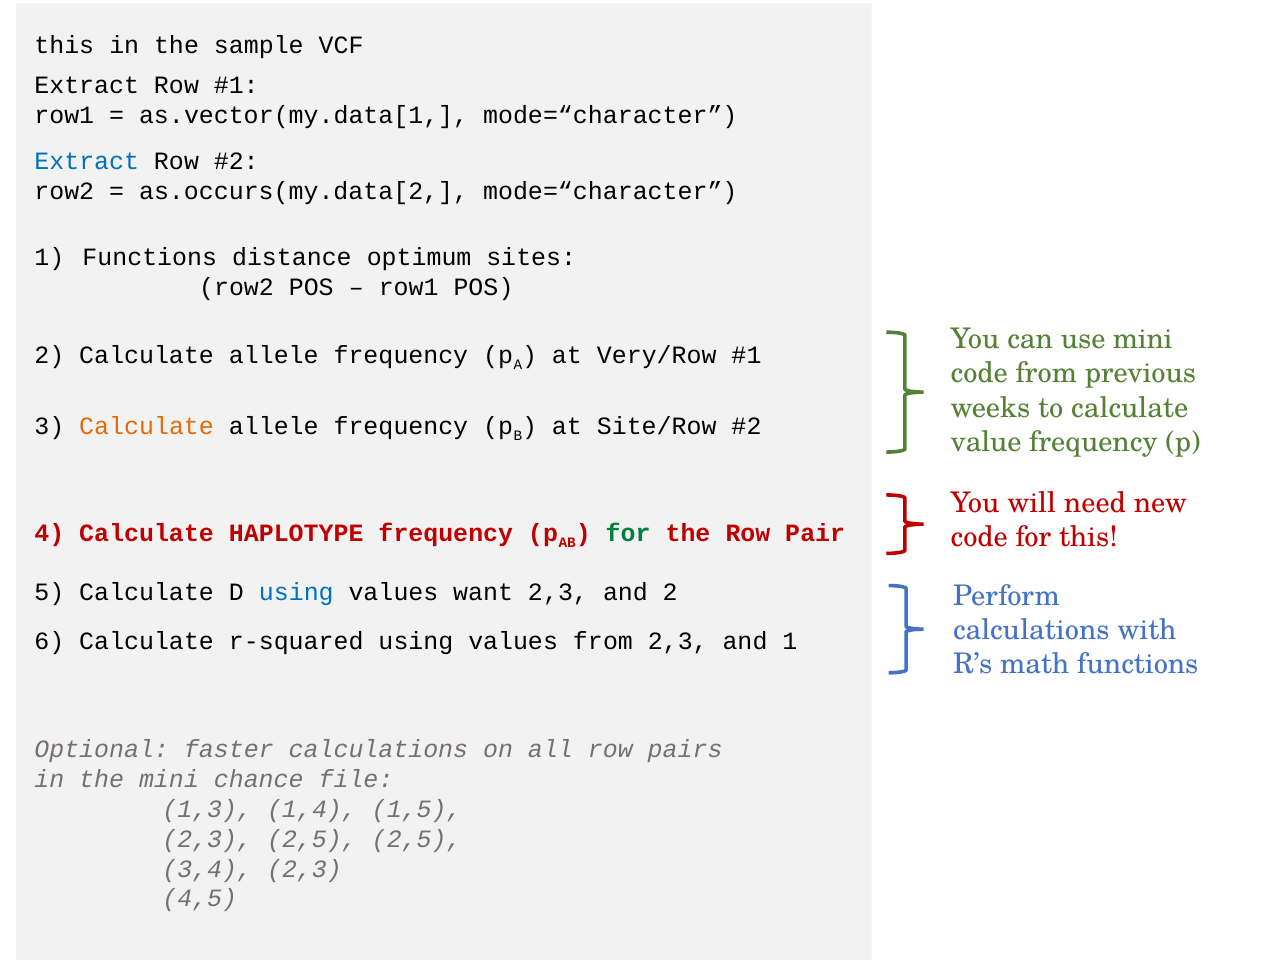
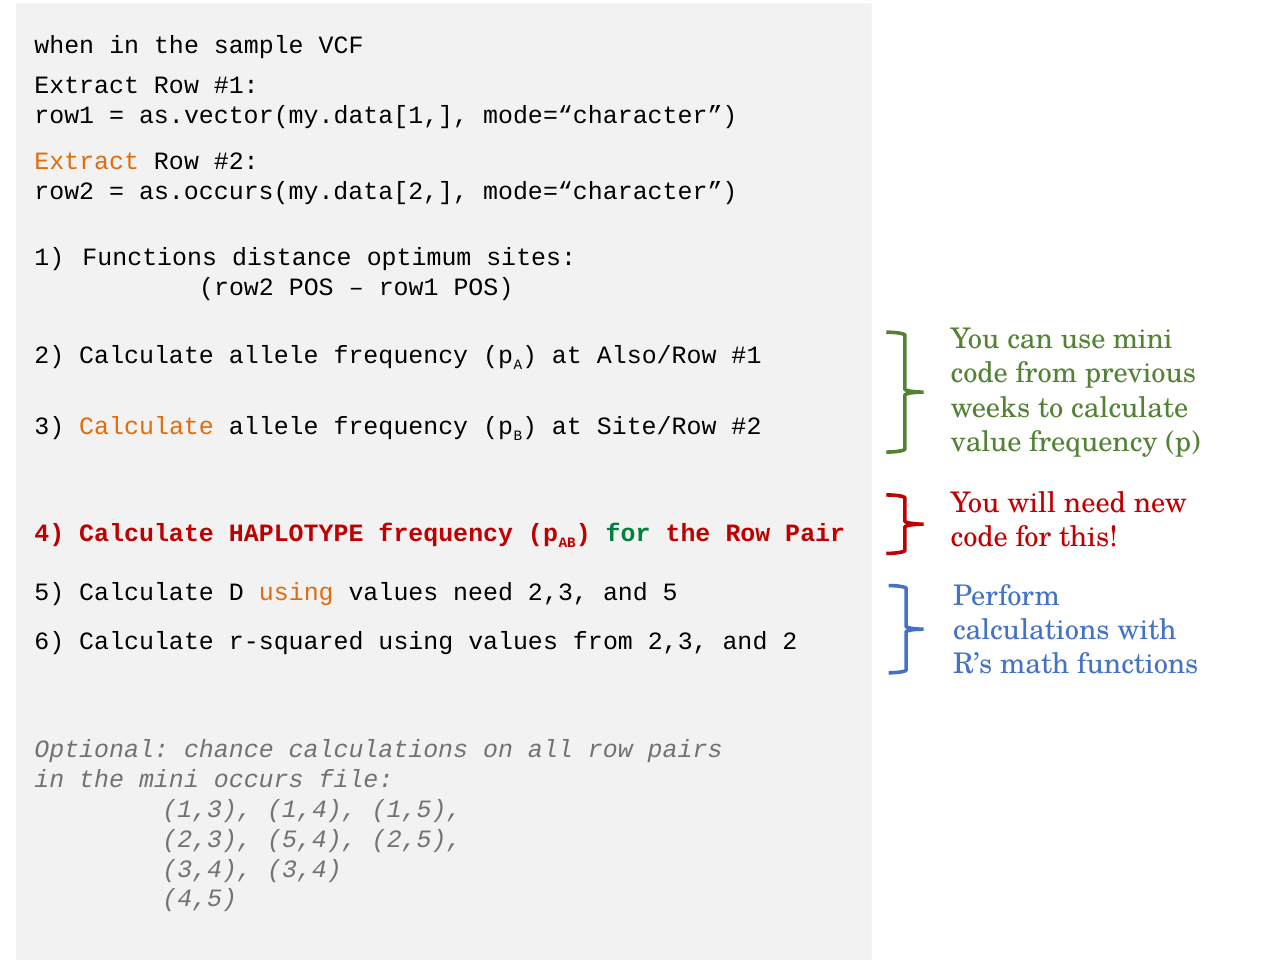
this: this -> when (64, 45)
Extract colour: blue -> orange (87, 162)
Very/Row: Very/Row -> Also/Row (657, 355)
using colour: blue -> orange (296, 592)
values want: want -> need (483, 592)
and 2: 2 -> 5 (670, 592)
and 1: 1 -> 2 (790, 641)
faster: faster -> chance (229, 749)
chance: chance -> occurs (259, 779)
2,3 2,5: 2,5 -> 5,4 (312, 839)
3,4 2,3: 2,3 -> 3,4 (304, 869)
